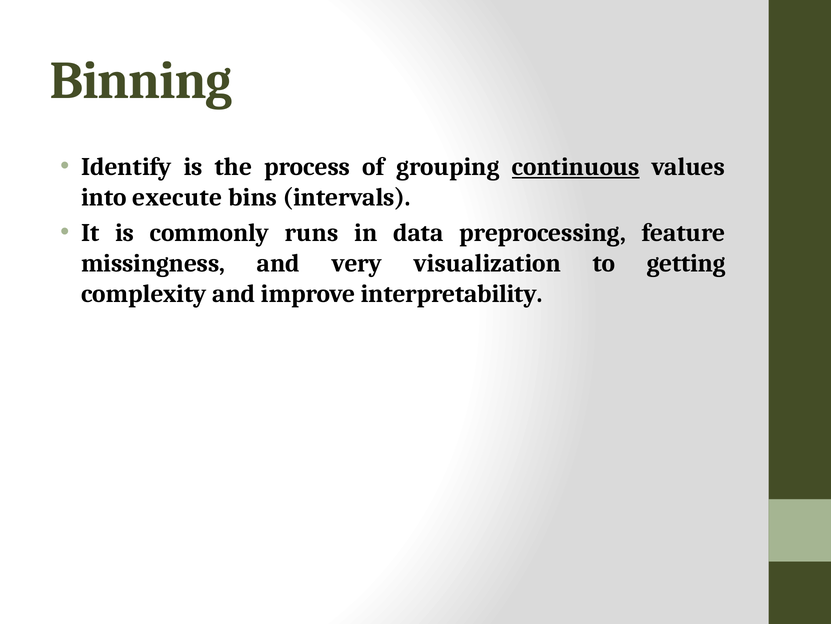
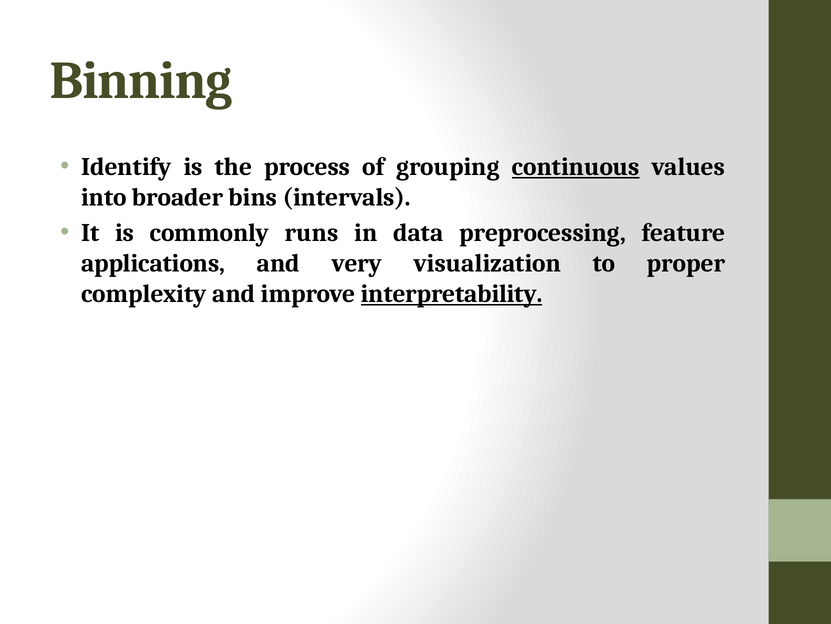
execute: execute -> broader (178, 197)
missingness: missingness -> applications (153, 263)
getting: getting -> proper (686, 263)
interpretability underline: none -> present (452, 293)
